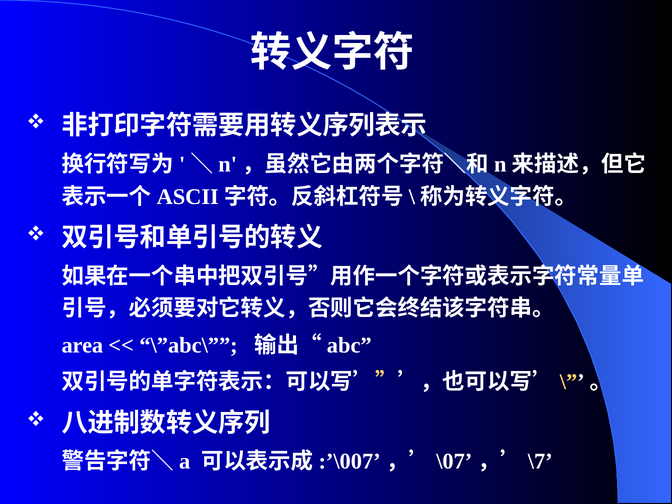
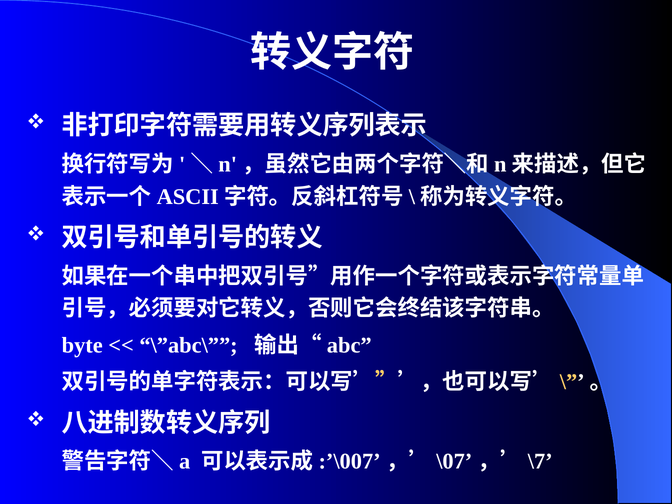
area: area -> byte (82, 345)
